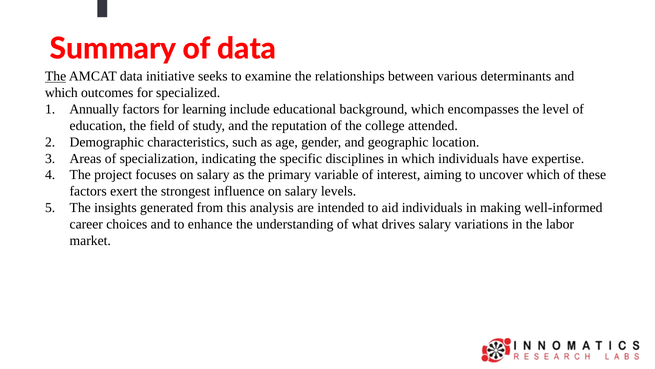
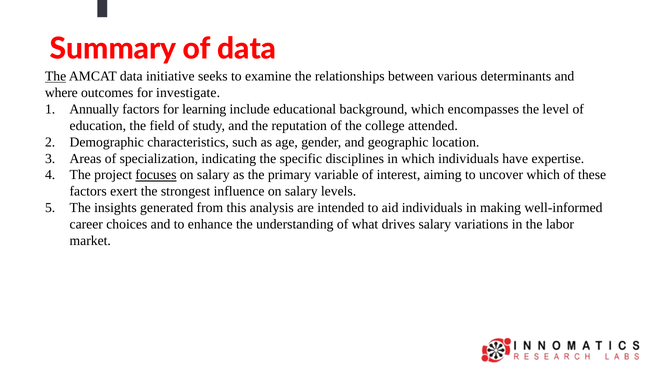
which: which -> where (61, 93)
specialized: specialized -> investigate (188, 93)
focuses underline: none -> present (156, 175)
